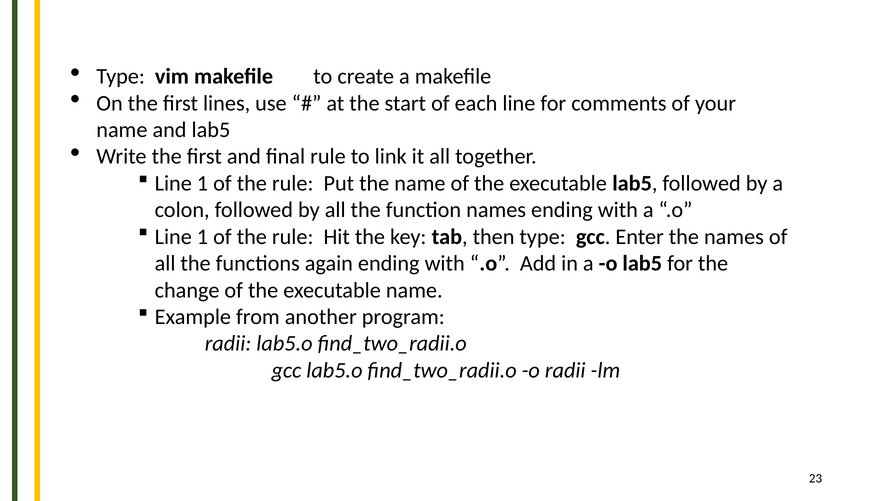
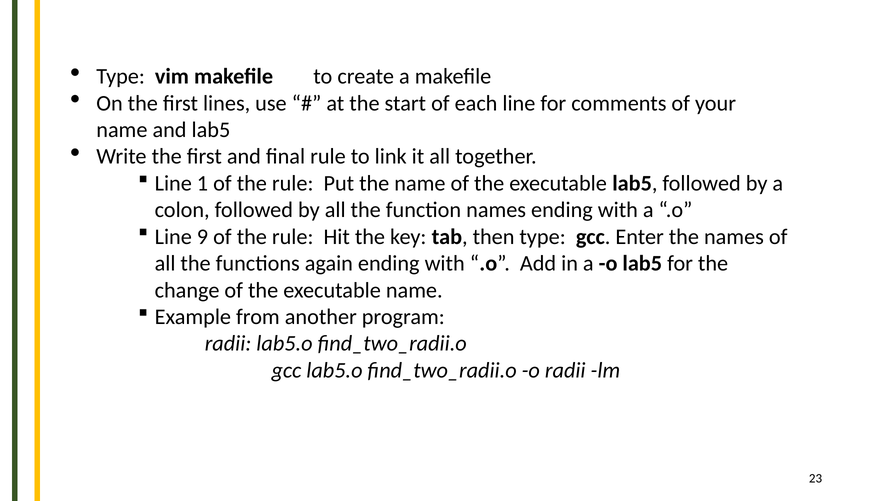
1: 1 -> 9 (202, 237)
